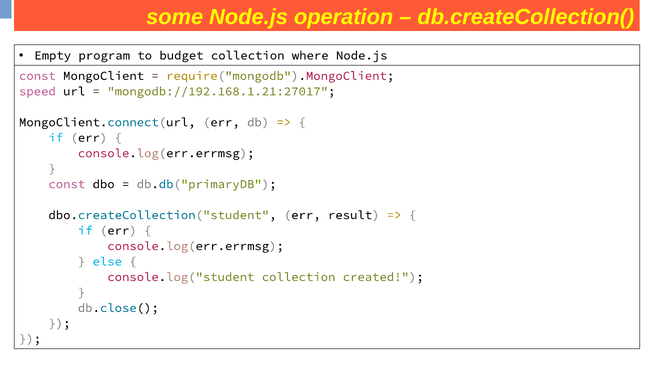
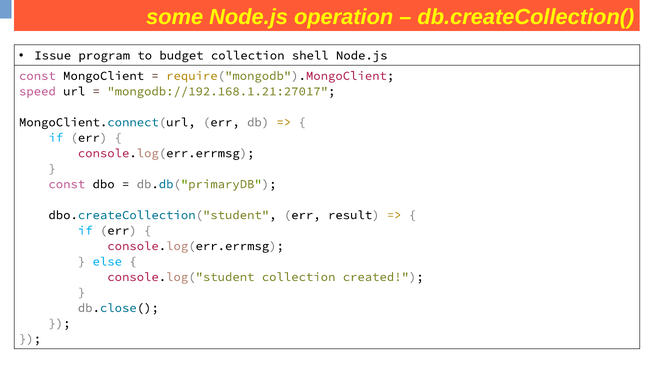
Empty: Empty -> Issue (53, 55)
where: where -> shell (310, 55)
